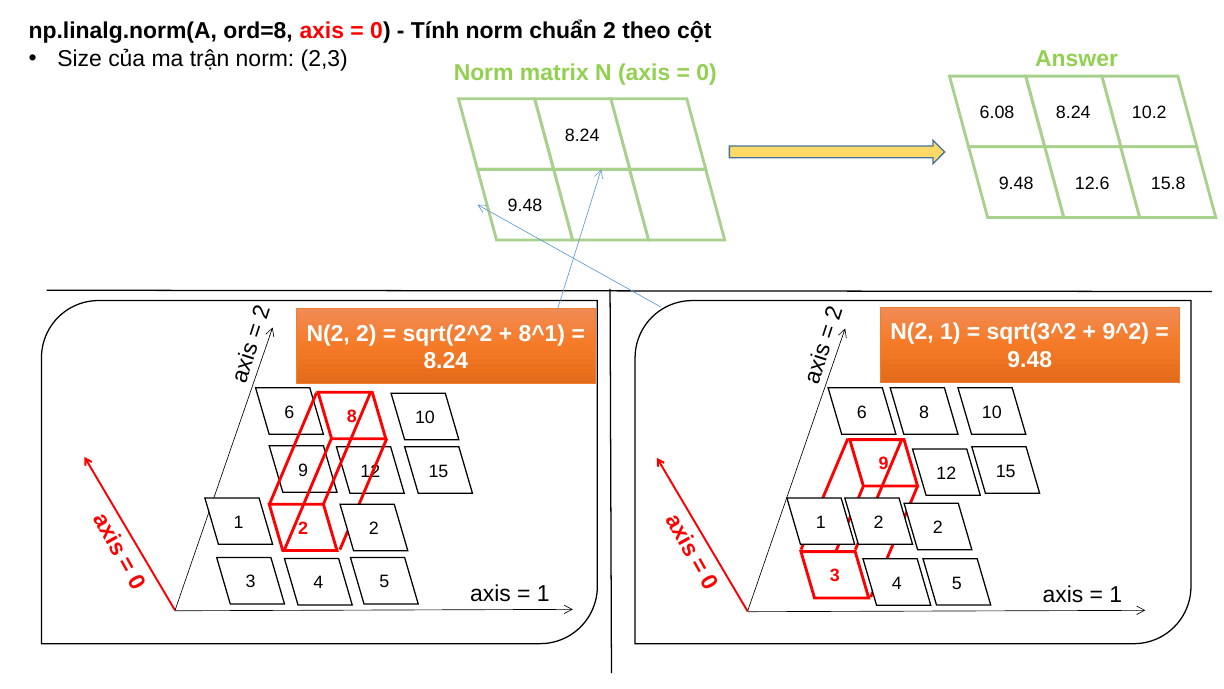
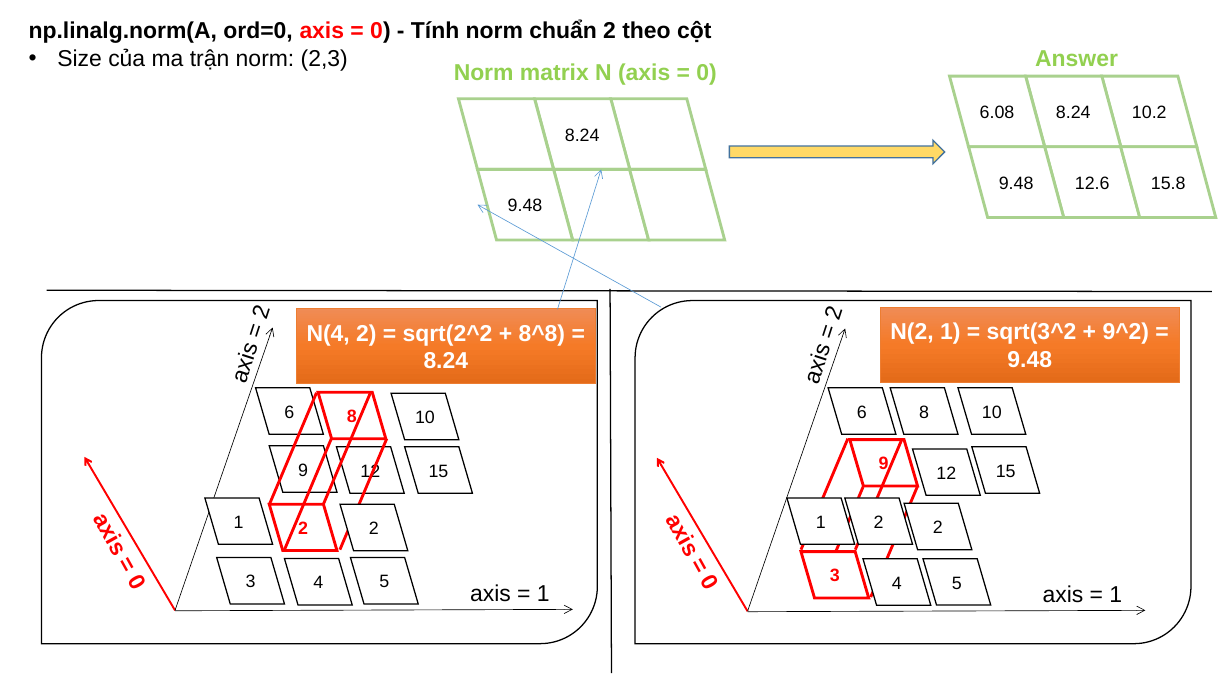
ord=8: ord=8 -> ord=0 (258, 31)
N(2: N(2 -> N(4 (328, 333)
8^1: 8^1 -> 8^8 (542, 333)
